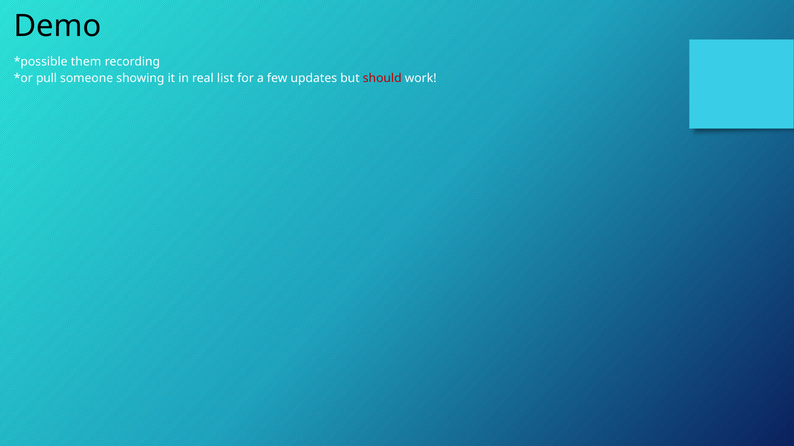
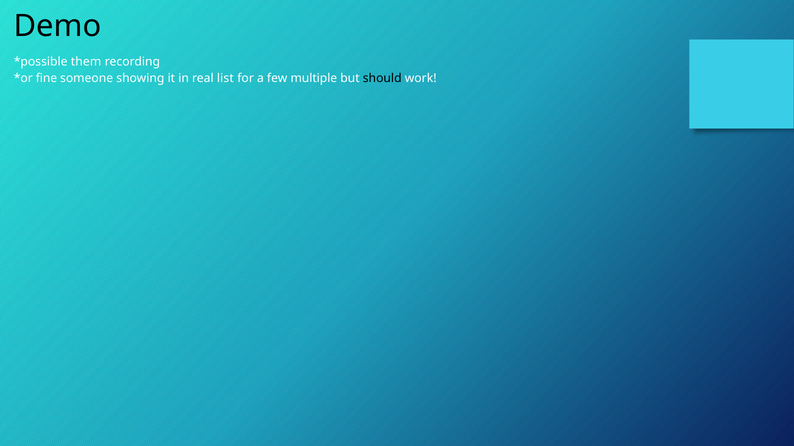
pull: pull -> fine (46, 78)
updates: updates -> multiple (314, 78)
should colour: red -> black (382, 78)
